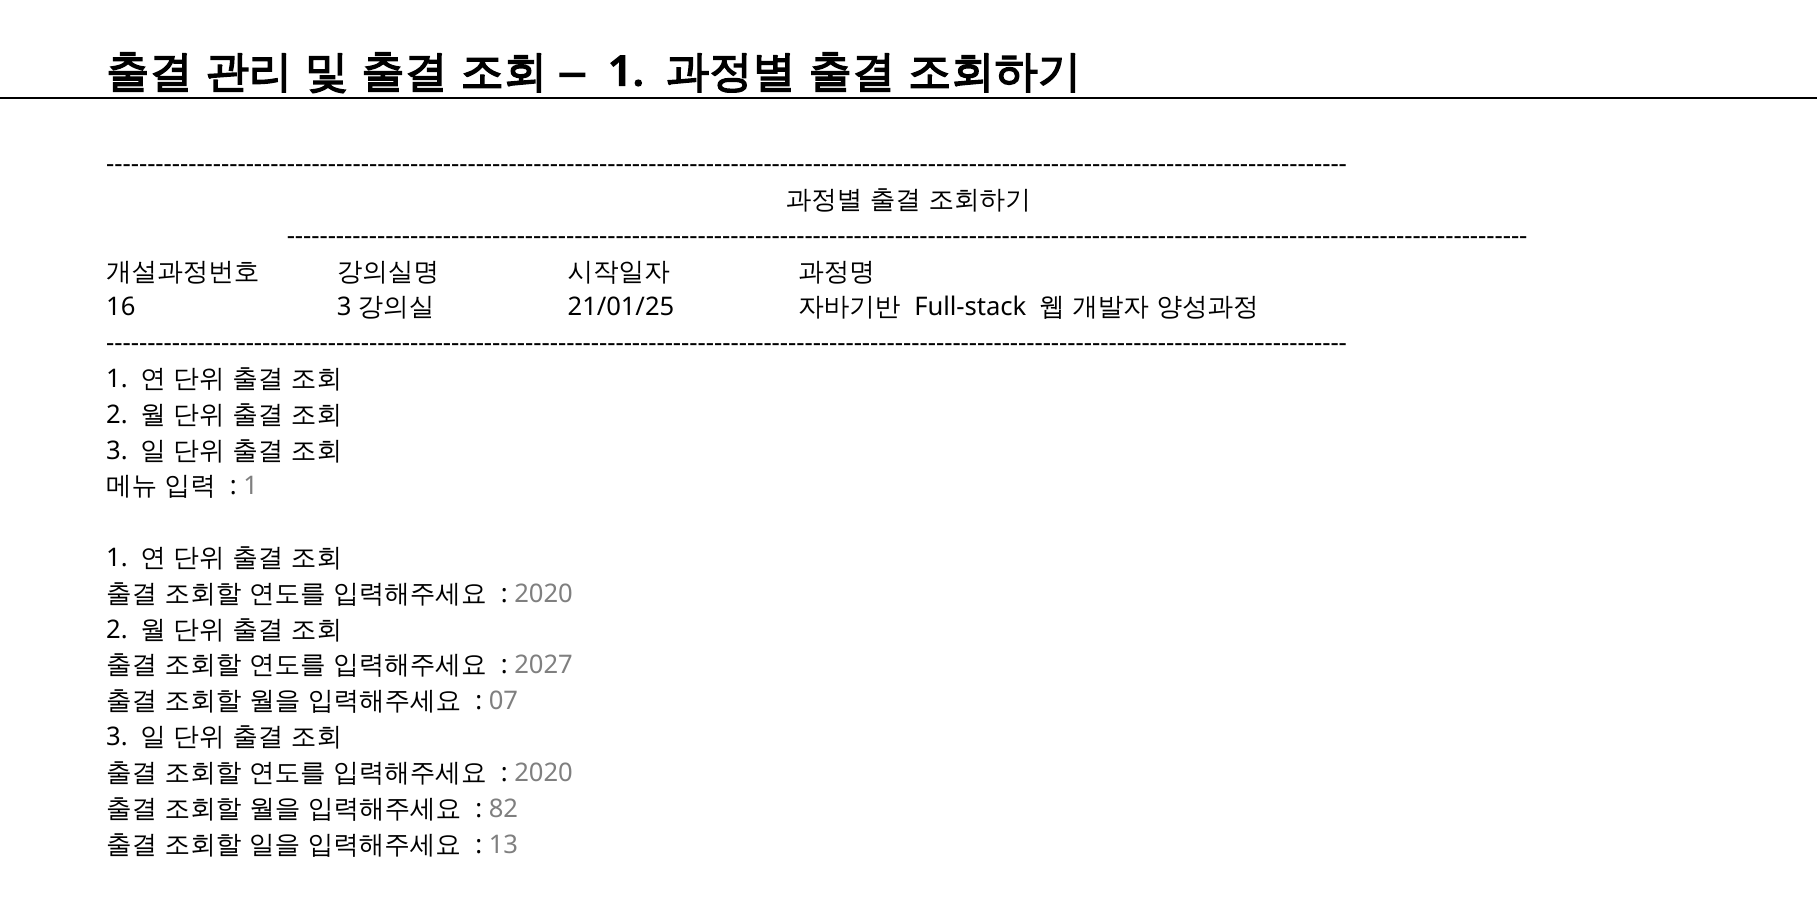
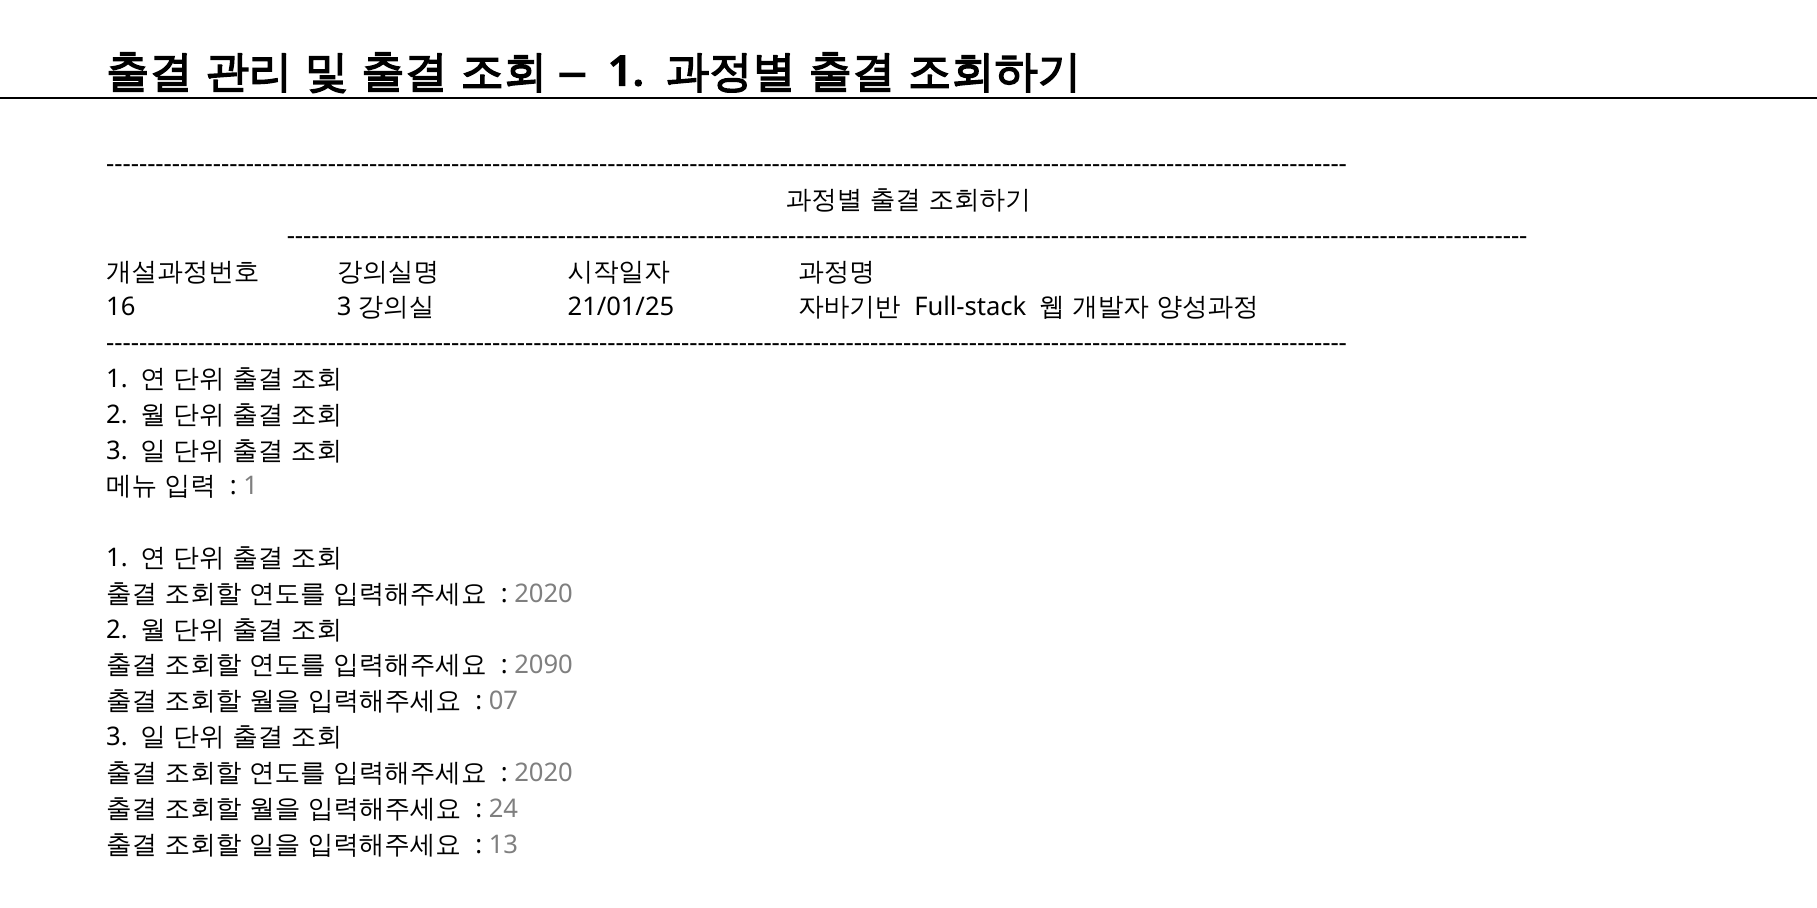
2027: 2027 -> 2090 (544, 666)
82: 82 -> 24 (503, 809)
